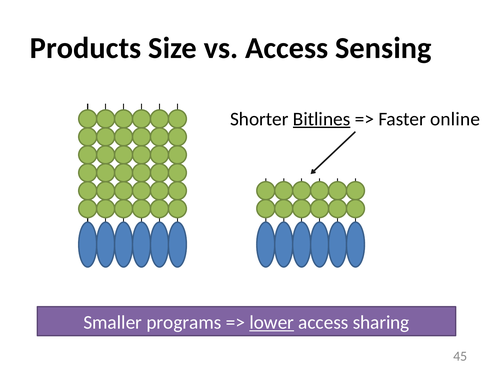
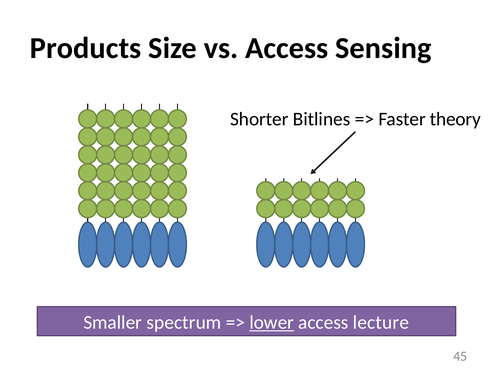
Bitlines underline: present -> none (322, 119)
online: online -> theory (455, 119)
programs: programs -> spectrum (184, 322)
sharing: sharing -> lecture (381, 322)
